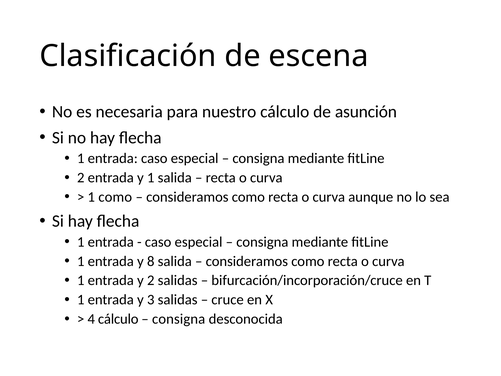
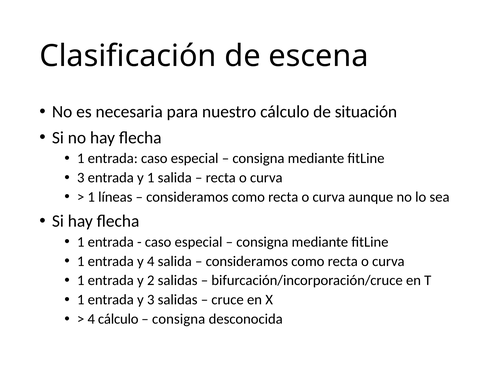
asunción: asunción -> situación (366, 112)
2: 2 -> 3 (81, 178)
1 como: como -> líneas (115, 197)
y 8: 8 -> 4 (151, 261)
